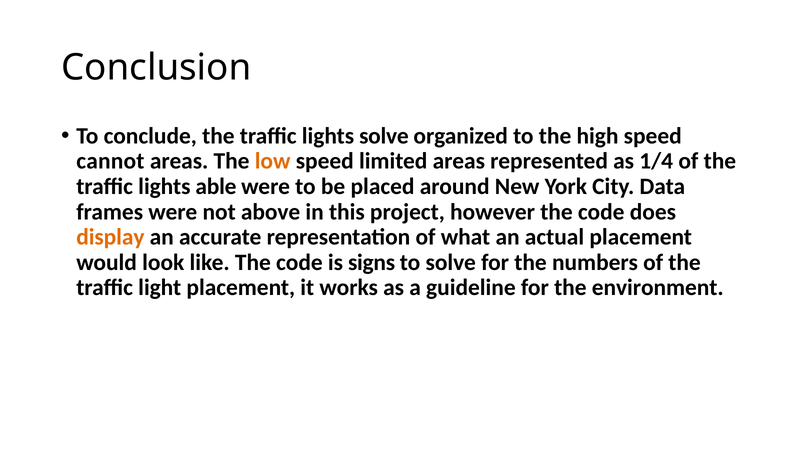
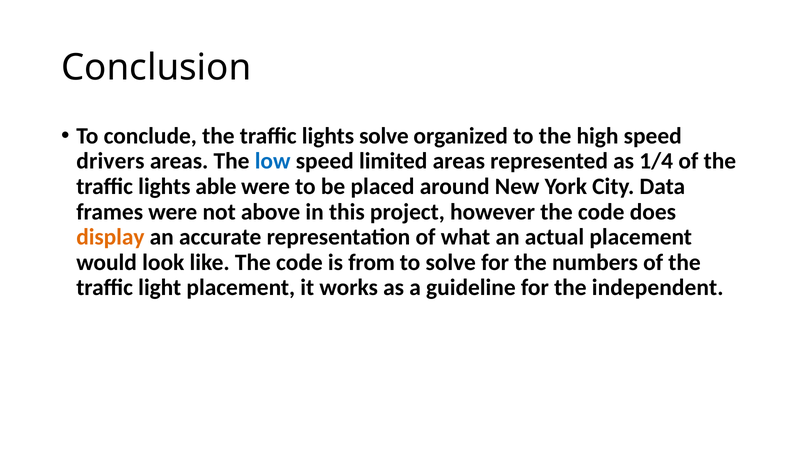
cannot: cannot -> drivers (110, 161)
low colour: orange -> blue (273, 161)
signs: signs -> from (372, 262)
environment: environment -> independent (658, 288)
